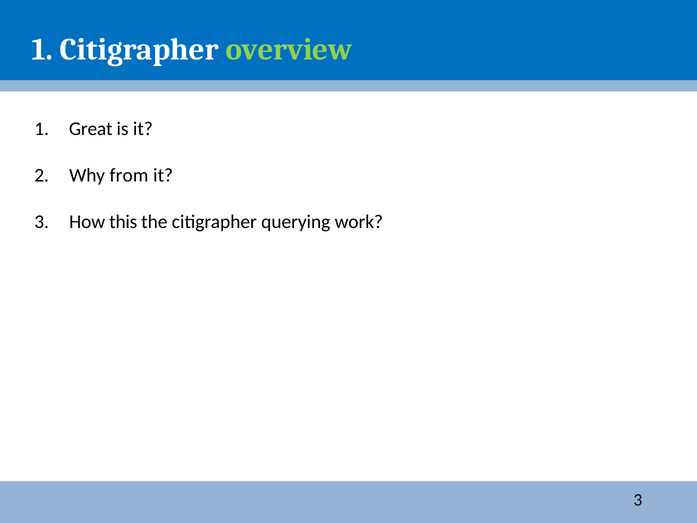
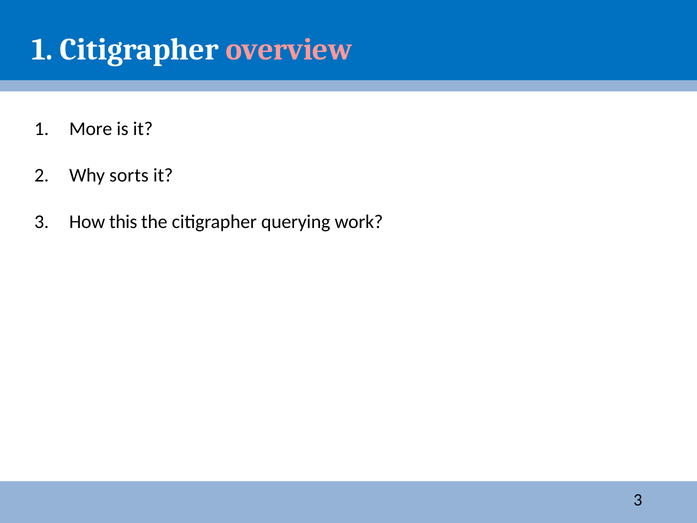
overview colour: light green -> pink (289, 50)
Great: Great -> More (91, 129)
from: from -> sorts (129, 175)
